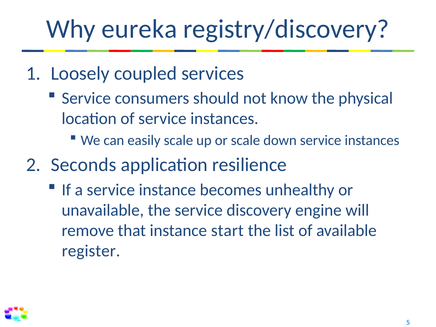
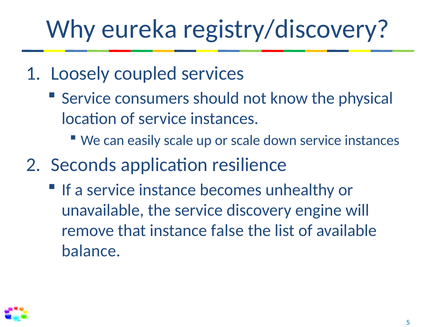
start: start -> false (227, 231)
register: register -> balance (91, 251)
